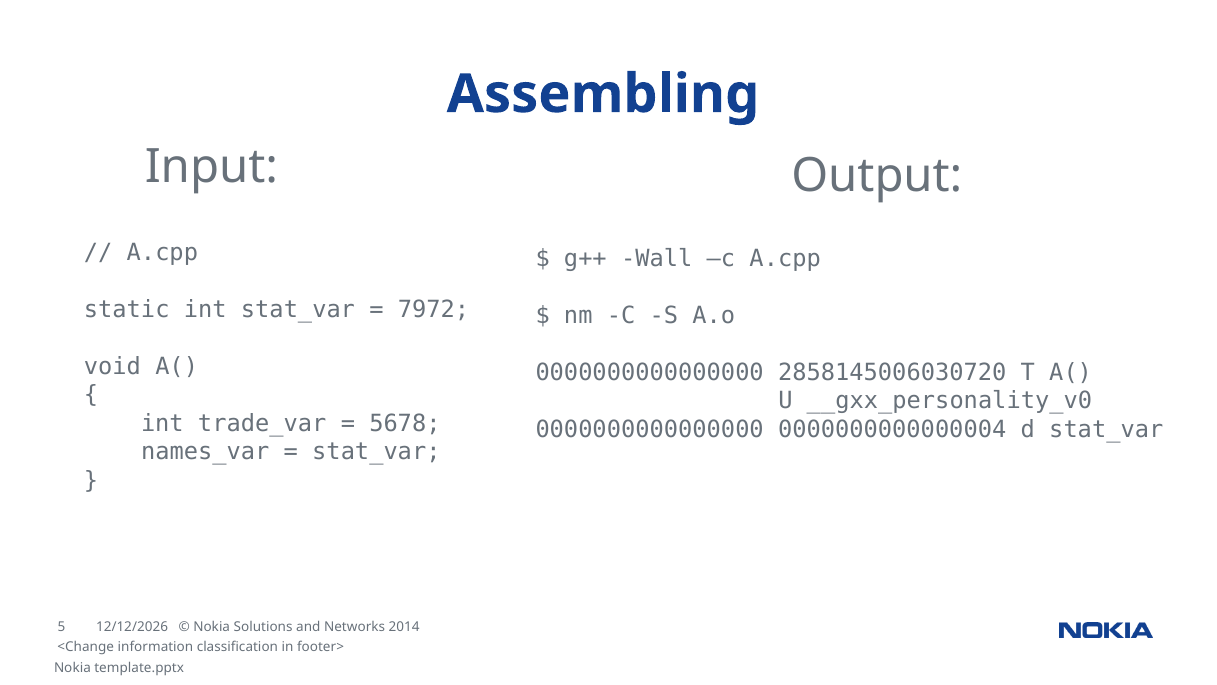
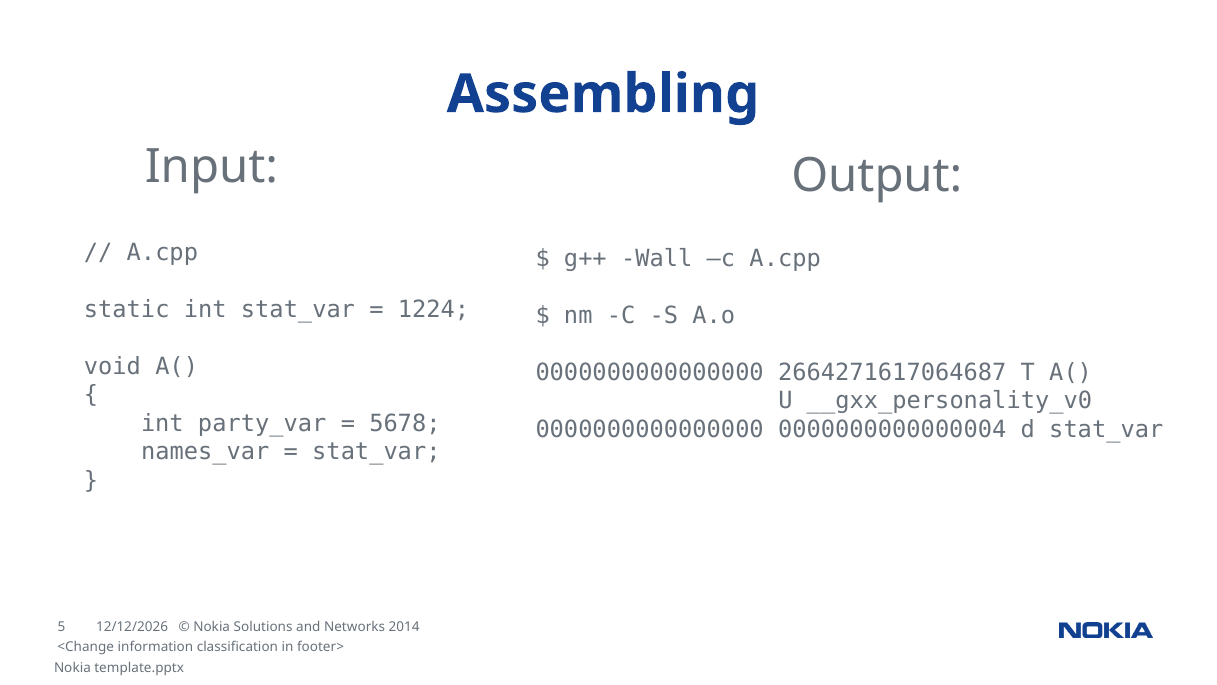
7972: 7972 -> 1224 (433, 310)
2858145006030720: 2858145006030720 -> 2664271617064687 (892, 372)
trade_var: trade_var -> party_var (262, 423)
